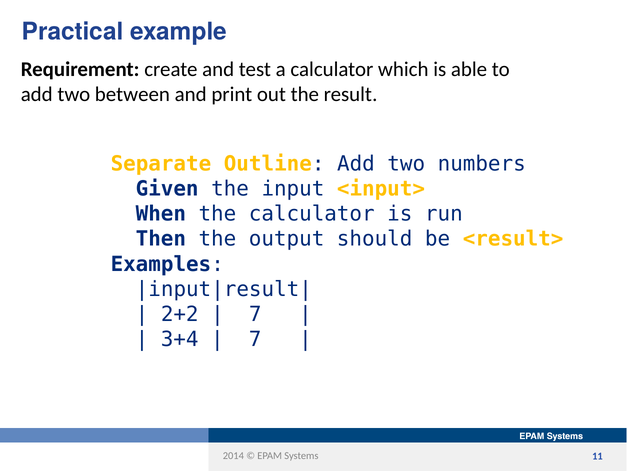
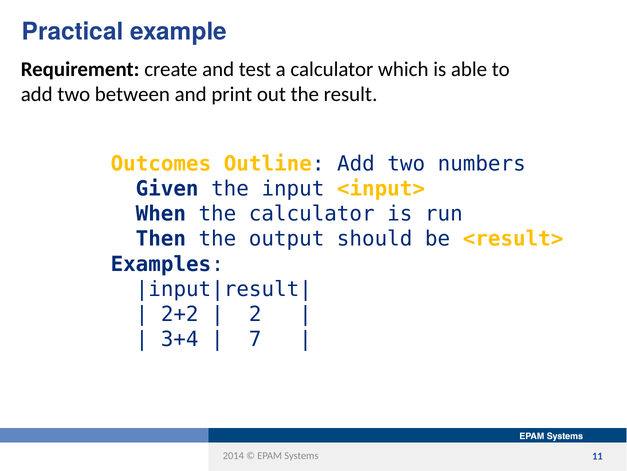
Separate: Separate -> Outcomes (161, 163)
7: 7 -> 2 (255, 314)
